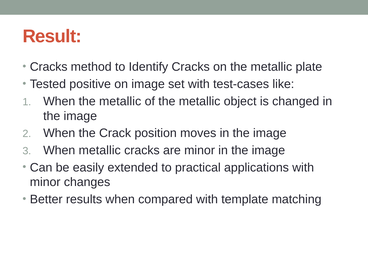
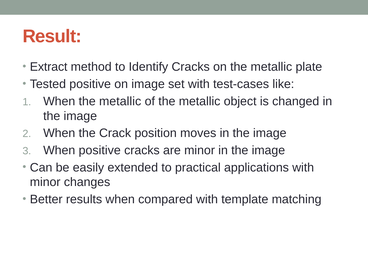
Cracks: Cracks -> Extract (49, 67)
When metallic: metallic -> positive (100, 150)
